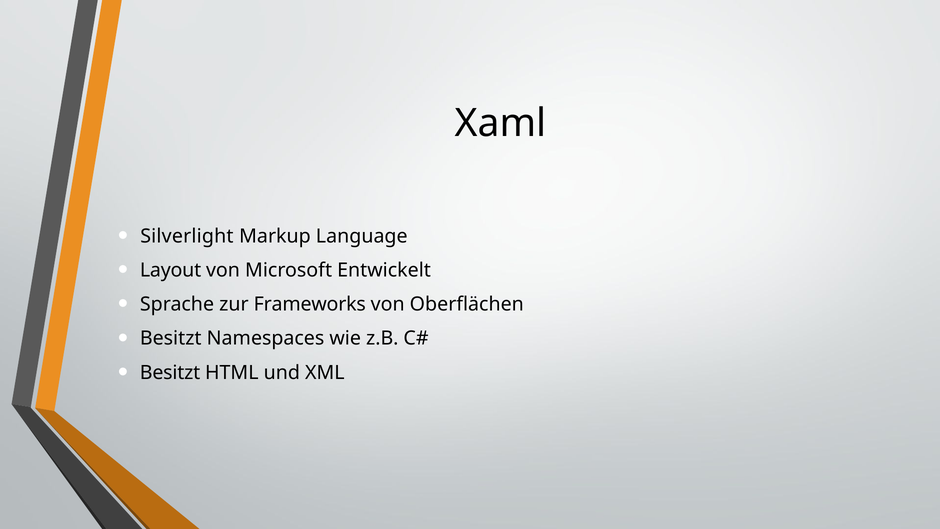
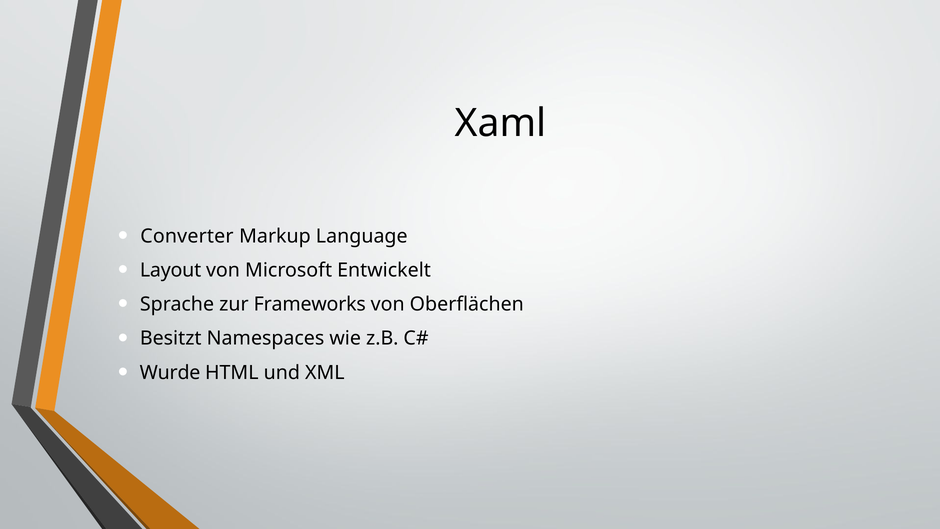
Silverlight: Silverlight -> Converter (187, 236)
Besitzt: Besitzt -> Wurde (170, 372)
